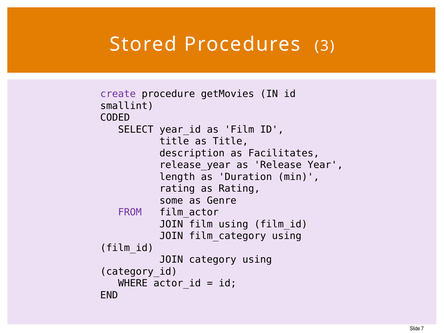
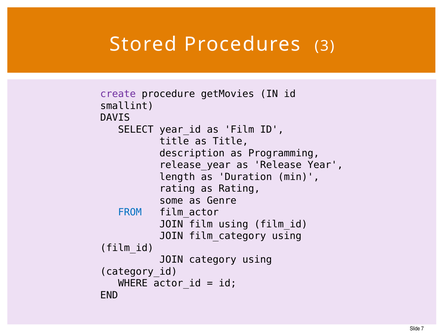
CODED: CODED -> DAVIS (115, 118)
Facilitates: Facilitates -> Programming (284, 153)
FROM colour: purple -> blue (130, 212)
